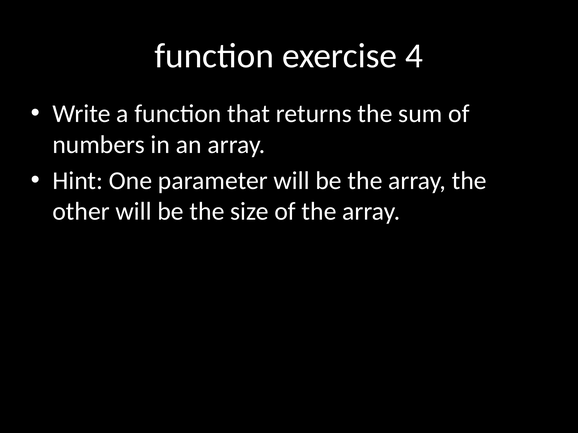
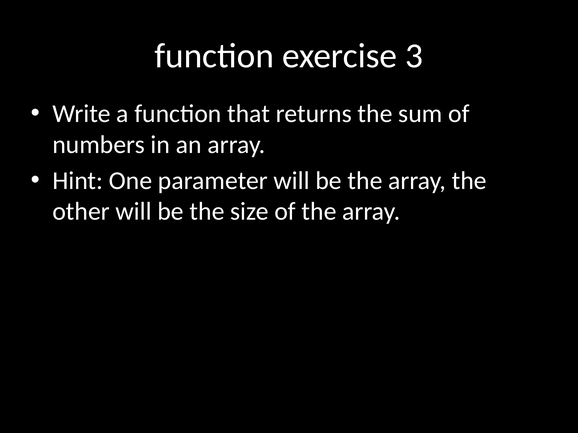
4: 4 -> 3 (414, 56)
